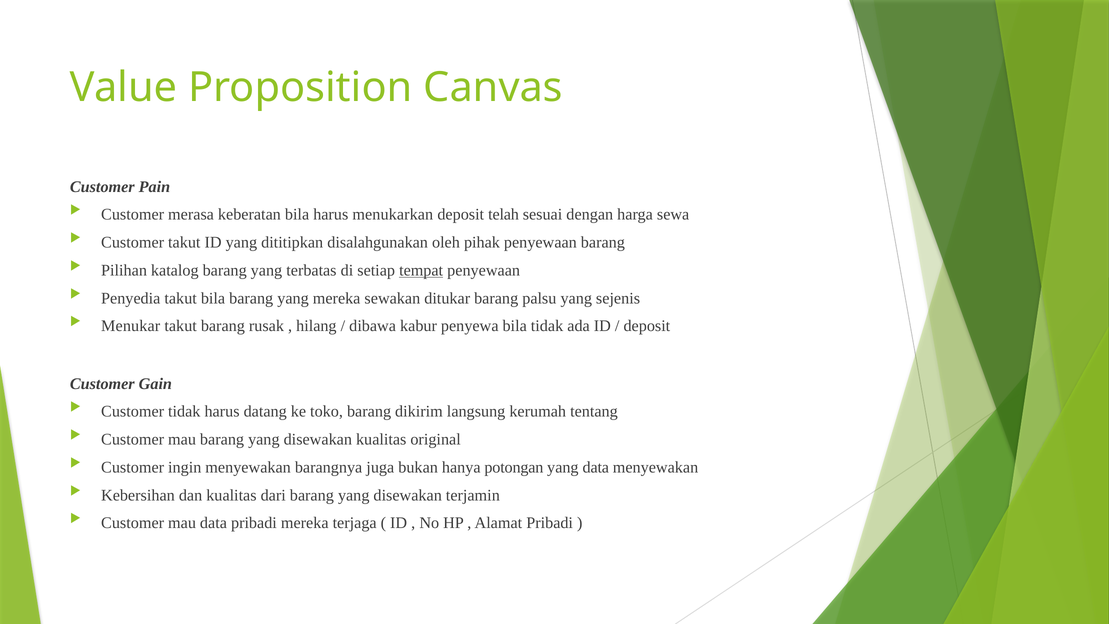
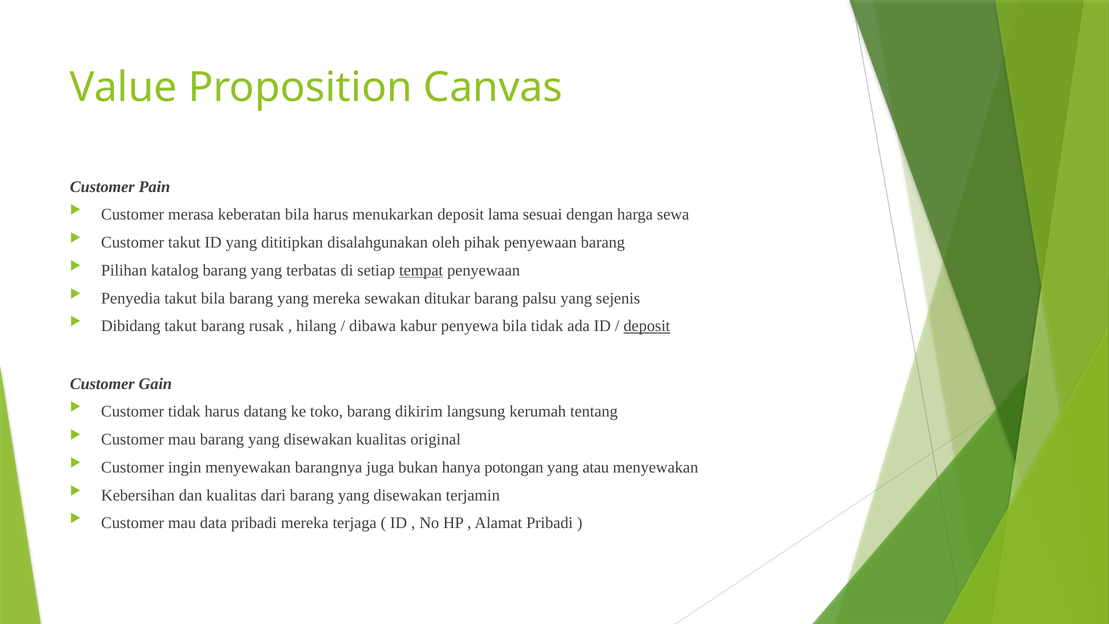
telah: telah -> lama (504, 214)
Menukar: Menukar -> Dibidang (131, 326)
deposit underline: none -> present (647, 326)
yang data: data -> atau (596, 467)
